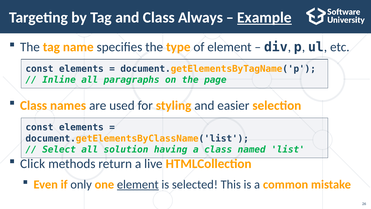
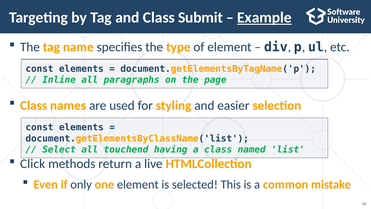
Always: Always -> Submit (200, 18)
solution: solution -> touchend (126, 149)
element underline: present -> none (138, 184)
